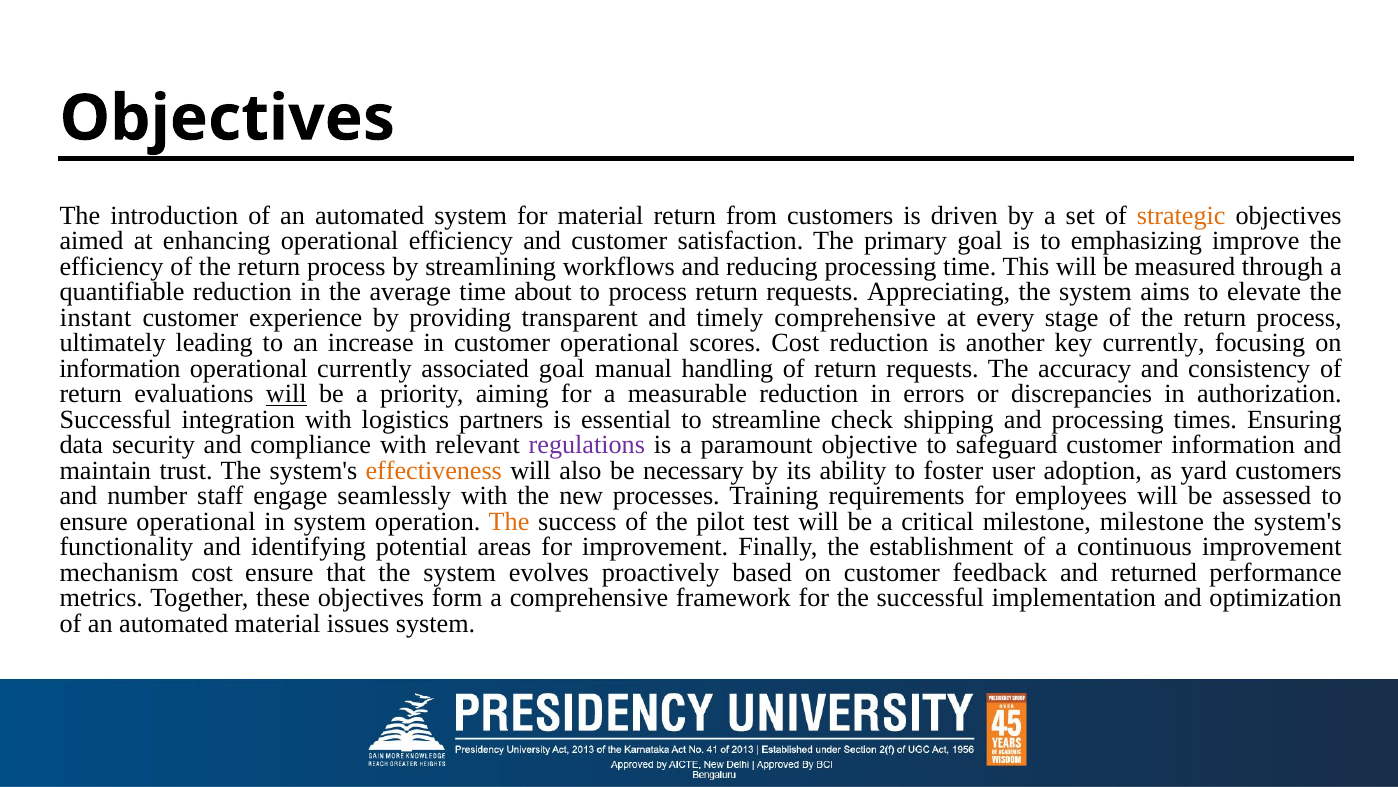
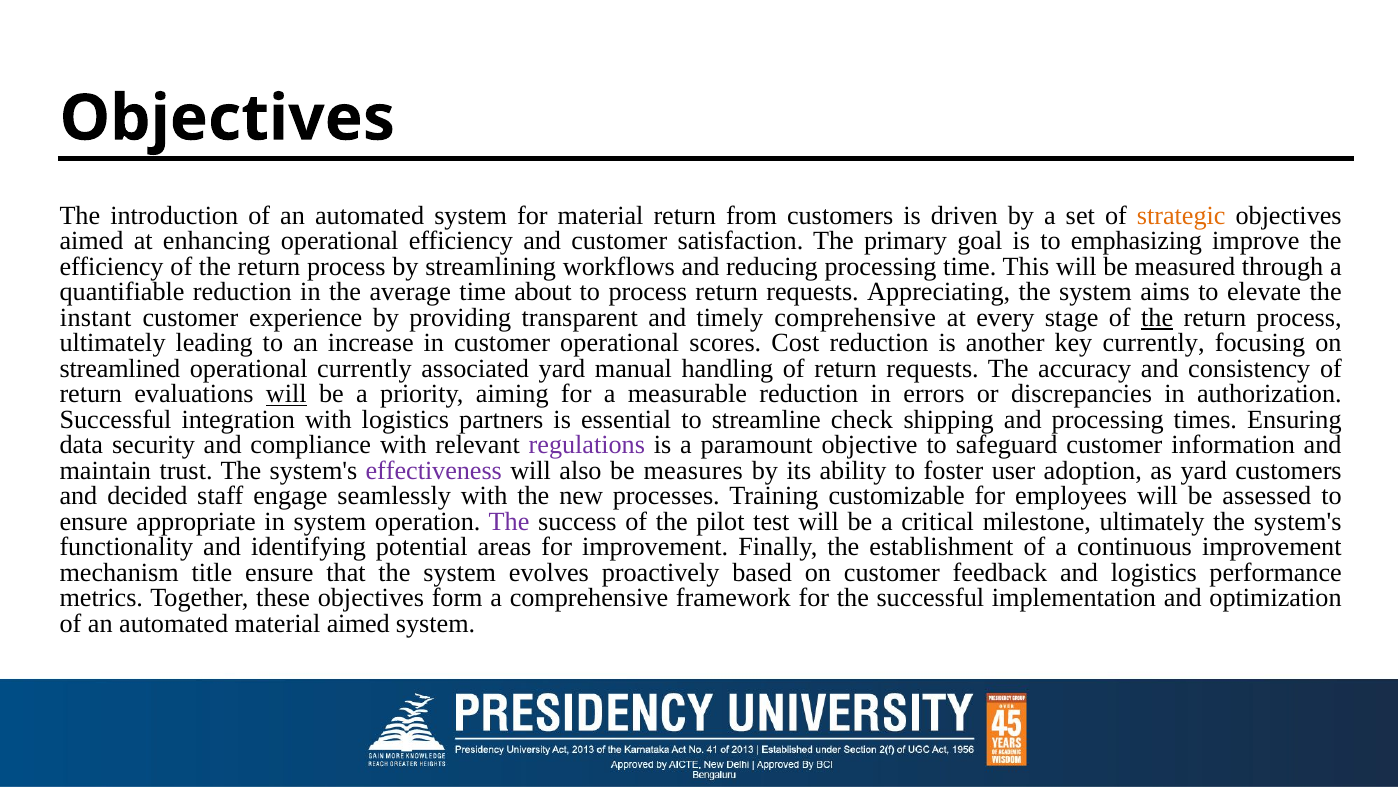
the underline: none -> present (1157, 318)
information: information -> streamlined (120, 368)
associated goal: goal -> yard (562, 368)
effectiveness colour: orange -> purple (434, 470)
necessary: necessary -> measures (693, 470)
number: number -> decided (147, 496)
requirements: requirements -> customizable (897, 496)
ensure operational: operational -> appropriate (196, 521)
The colour: orange -> purple (509, 521)
milestone milestone: milestone -> ultimately (1152, 521)
mechanism cost: cost -> title (212, 572)
and returned: returned -> logistics (1154, 572)
material issues: issues -> aimed (358, 623)
